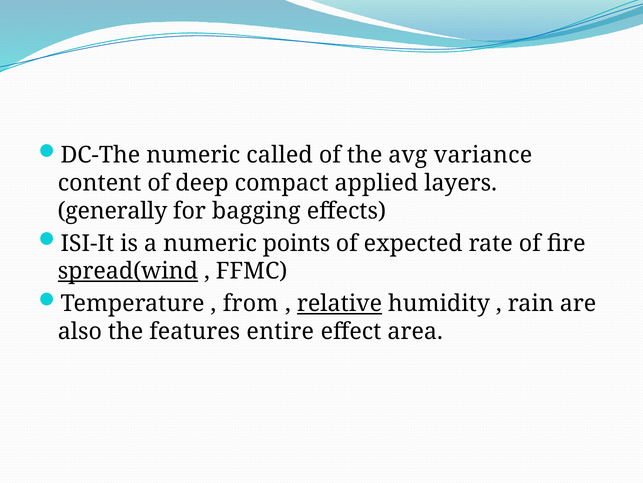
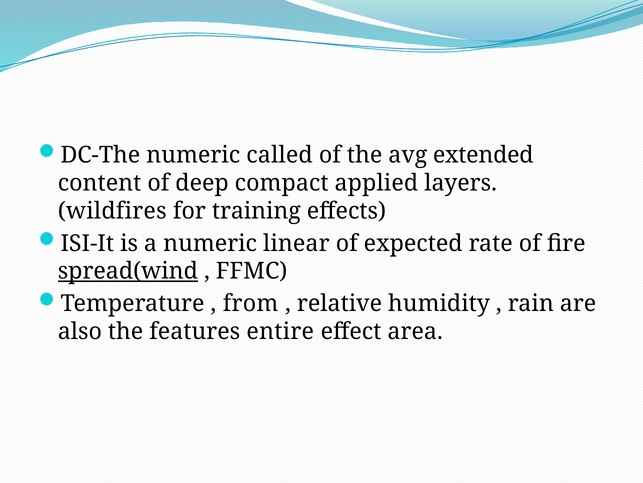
variance: variance -> extended (483, 155)
generally: generally -> wildfires (112, 211)
bagging: bagging -> training (256, 211)
points: points -> linear (296, 243)
relative underline: present -> none (340, 303)
